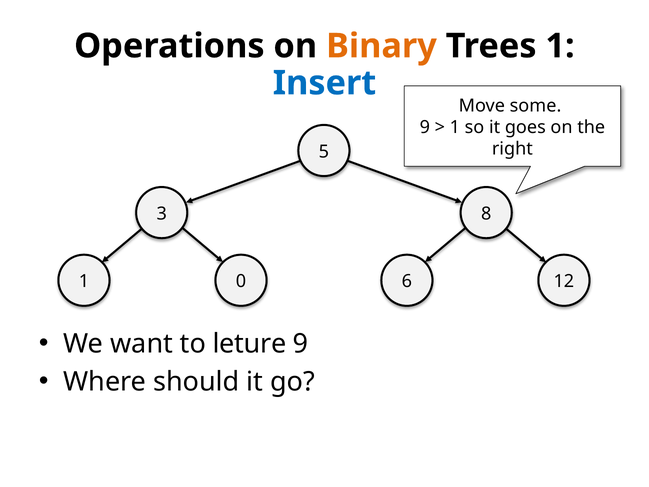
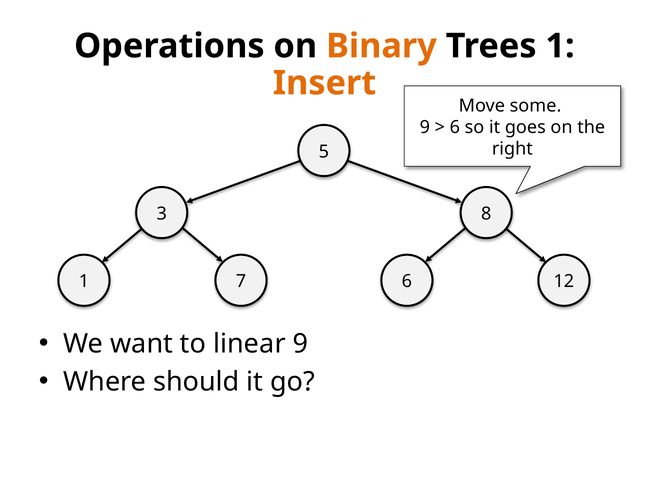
Insert colour: blue -> orange (324, 83)
1: 1 -> 6 (455, 127)
0: 0 -> 7 (241, 281)
leture: leture -> linear (249, 344)
